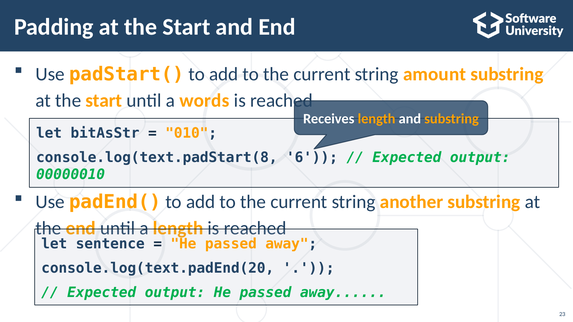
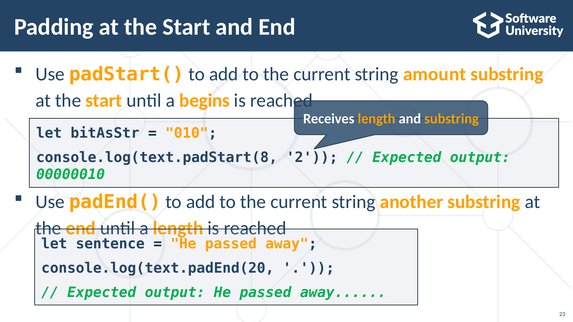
words: words -> begins (205, 101)
6: 6 -> 2 (312, 158)
